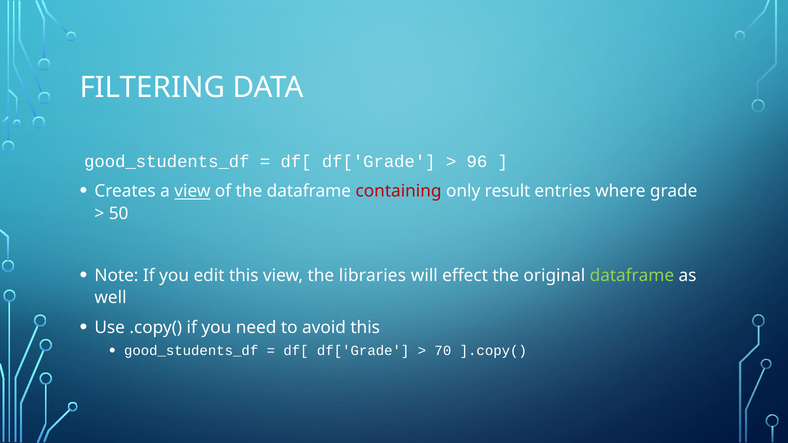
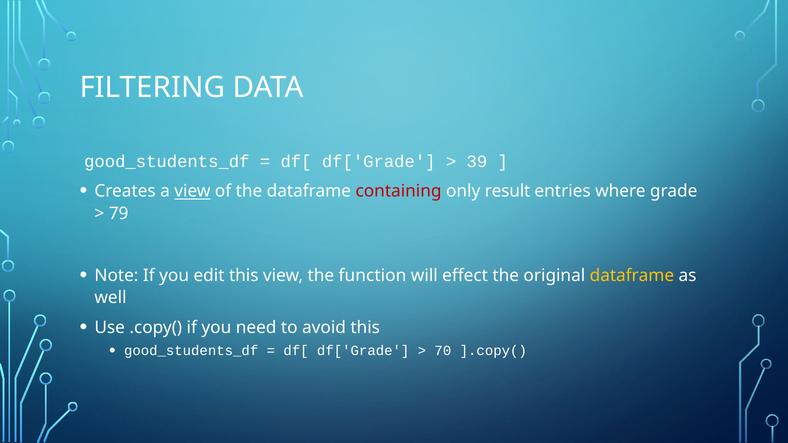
96: 96 -> 39 (477, 162)
50: 50 -> 79 (119, 214)
libraries: libraries -> function (372, 275)
dataframe colour: light green -> yellow (632, 275)
